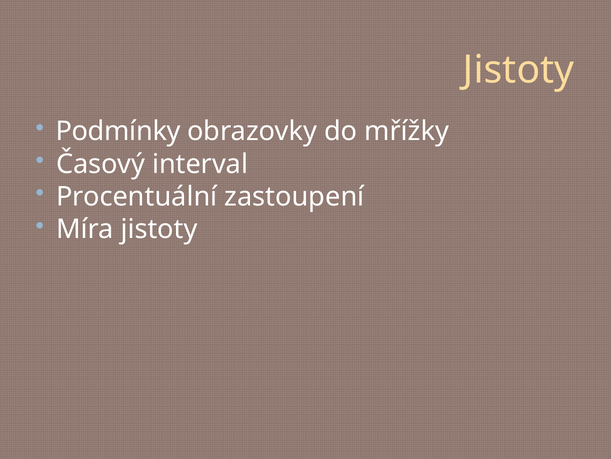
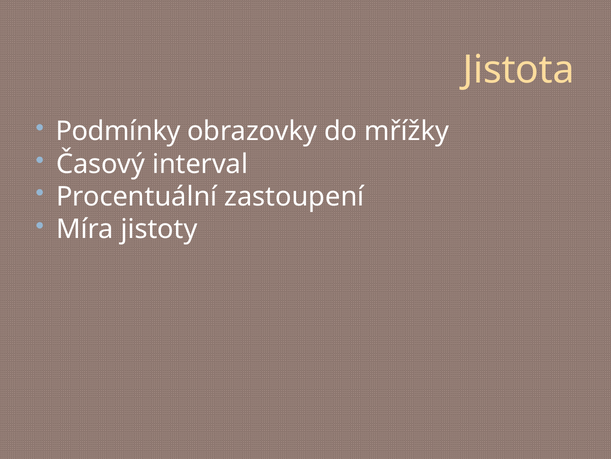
Jistoty: Jistoty -> Jistota (519, 70)
